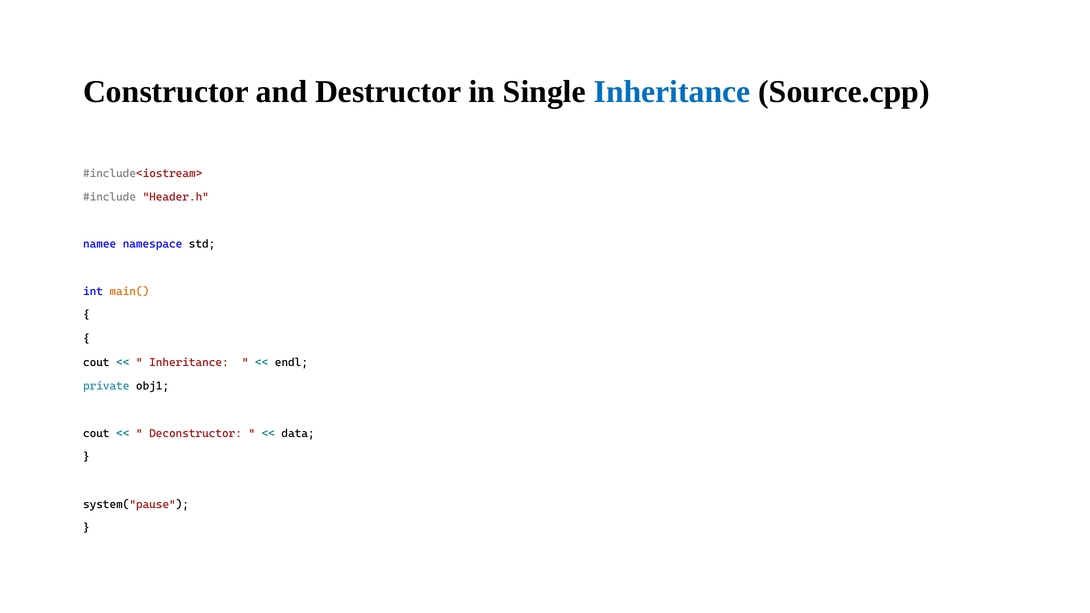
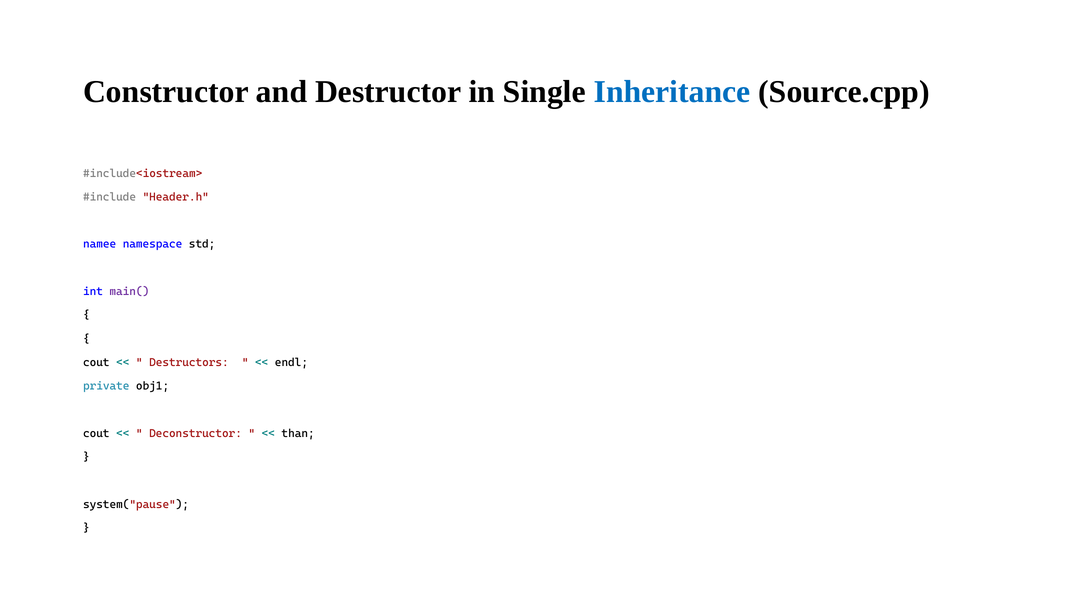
main( colour: orange -> purple (129, 292)
Inheritance: Inheritance -> Destructors (189, 363)
data: data -> than (298, 433)
